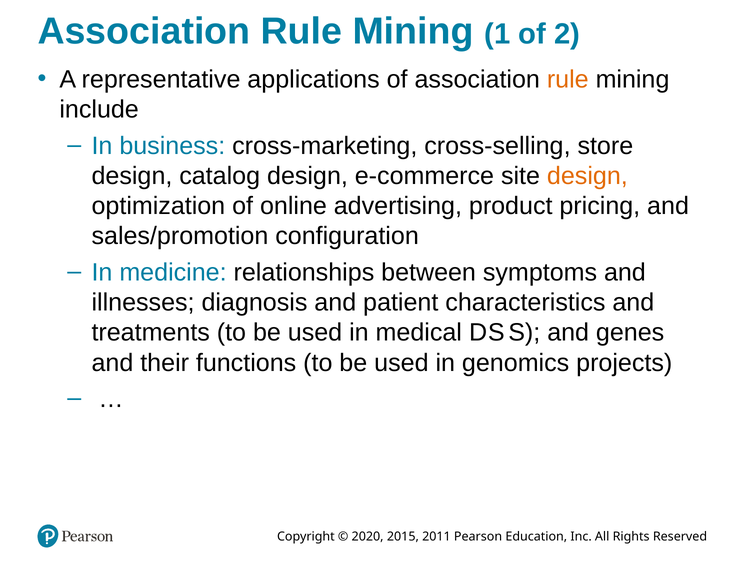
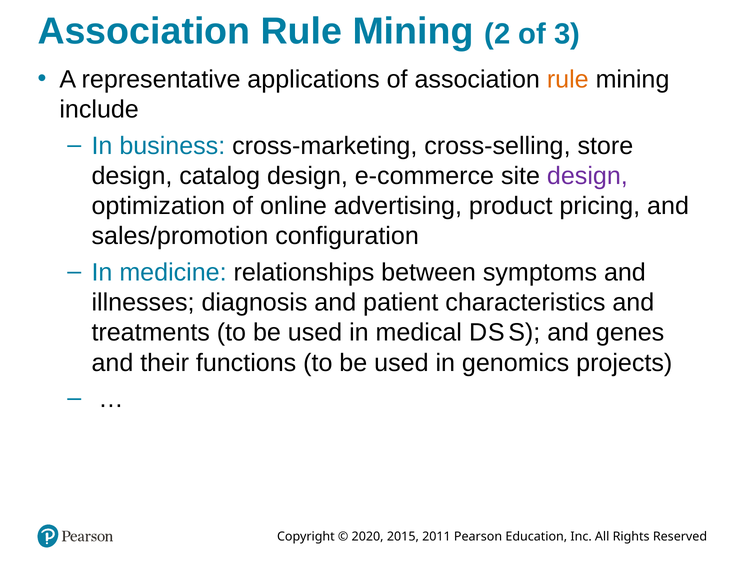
1: 1 -> 2 (497, 34)
2: 2 -> 3 (567, 34)
design colour: orange -> purple (587, 176)
